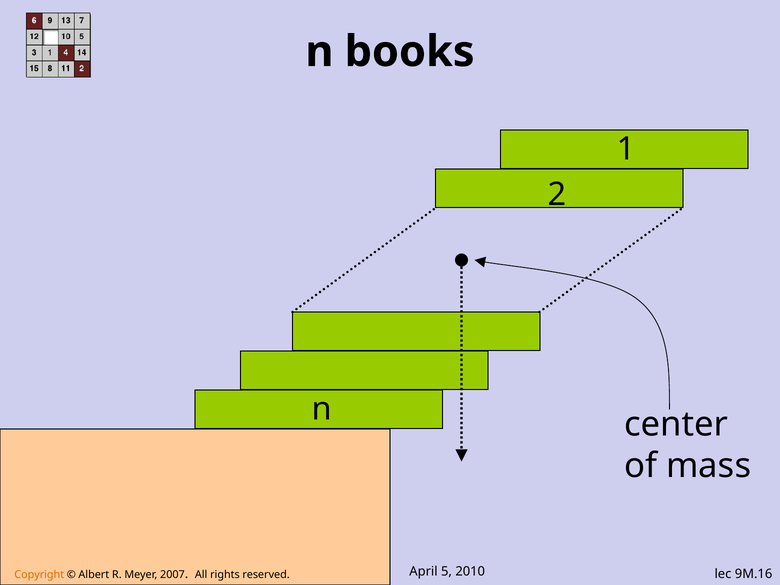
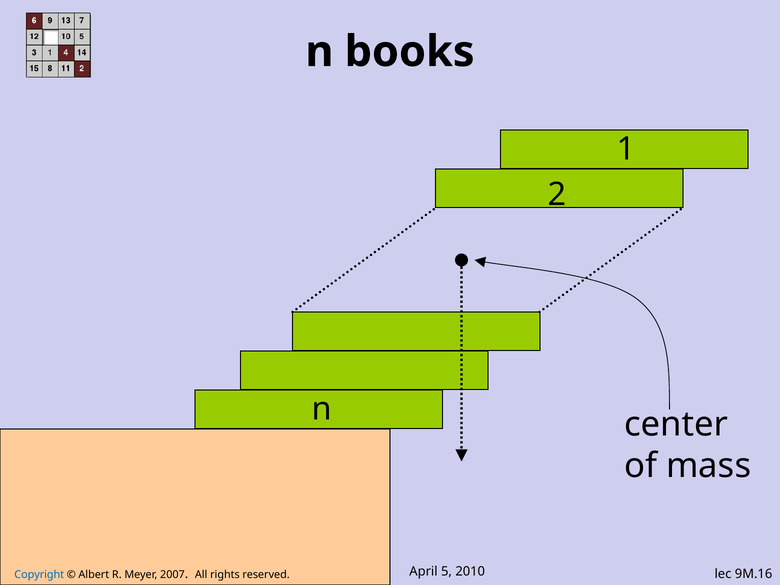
Copyright colour: orange -> blue (39, 575)
